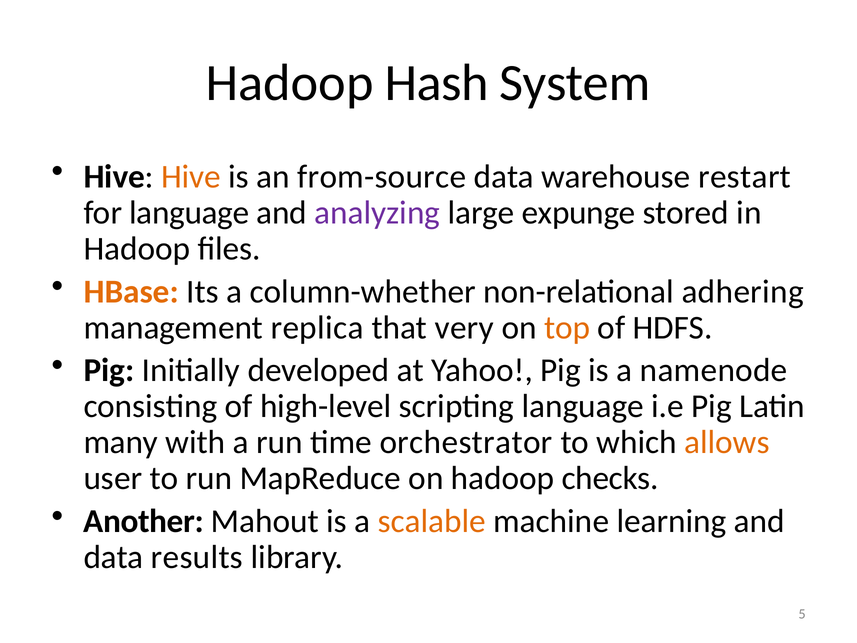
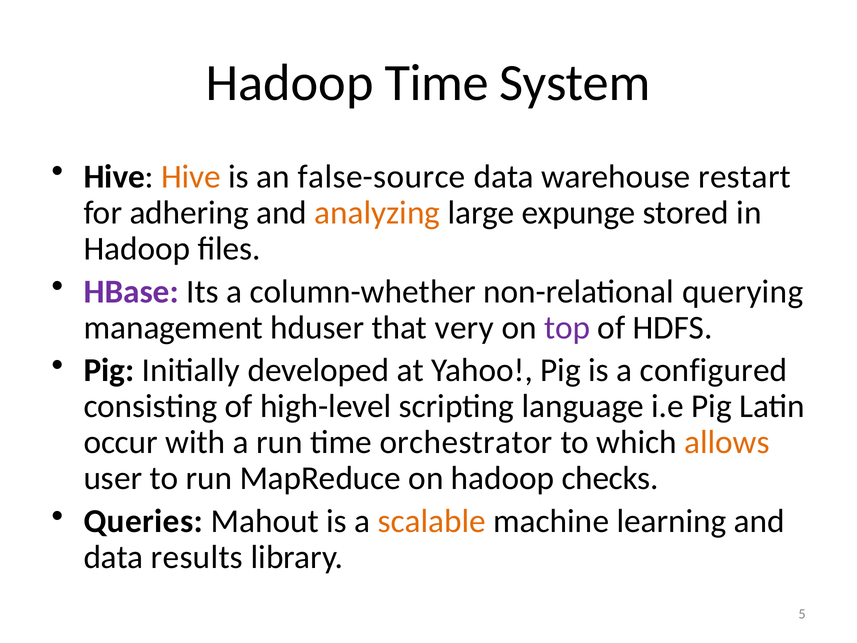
Hadoop Hash: Hash -> Time (437, 83)
from-source: from-source -> false-source (382, 177)
for language: language -> adhering (189, 213)
analyzing colour: purple -> orange (377, 213)
HBase colour: orange -> purple (131, 291)
adhering: adhering -> querying (743, 291)
replica: replica -> hduser (317, 327)
top colour: orange -> purple (567, 327)
namenode: namenode -> configured (714, 370)
many: many -> occur (121, 442)
Another: Another -> Queries (143, 521)
